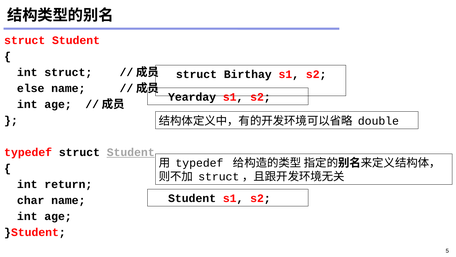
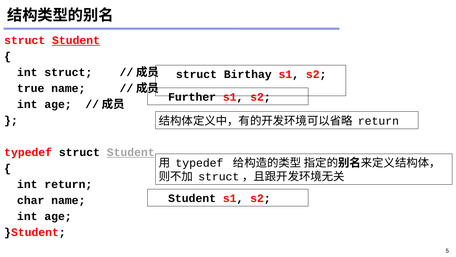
Student underline: none -> present (76, 40)
else: else -> true (31, 88)
Yearday: Yearday -> Further (192, 97)
double: double -> return (378, 121)
